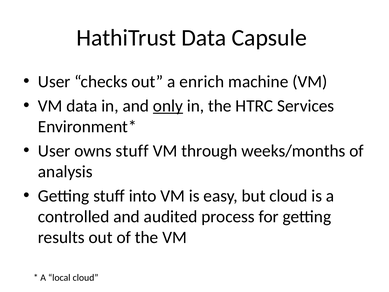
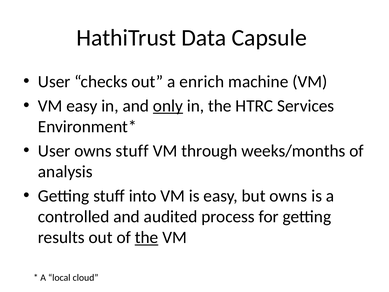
VM data: data -> easy (82, 106)
but cloud: cloud -> owns (288, 196)
the underline: none -> present (147, 237)
